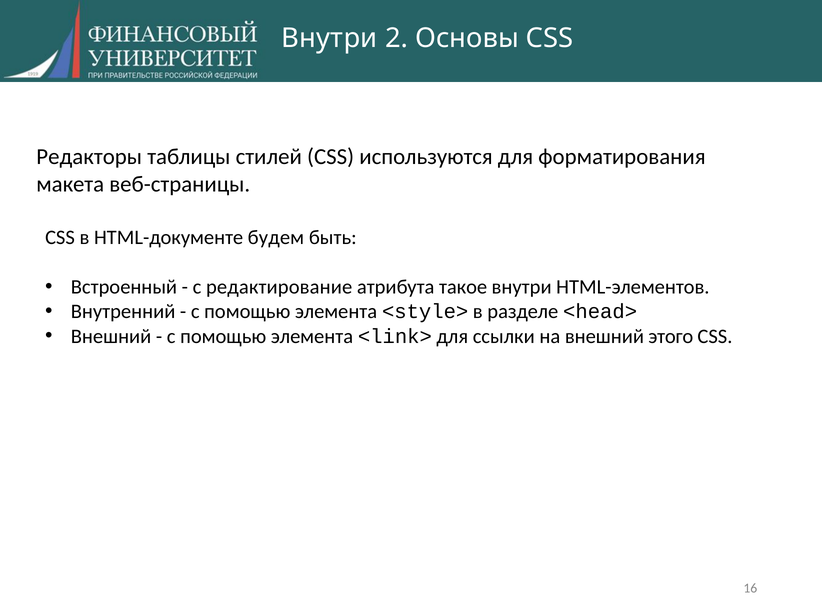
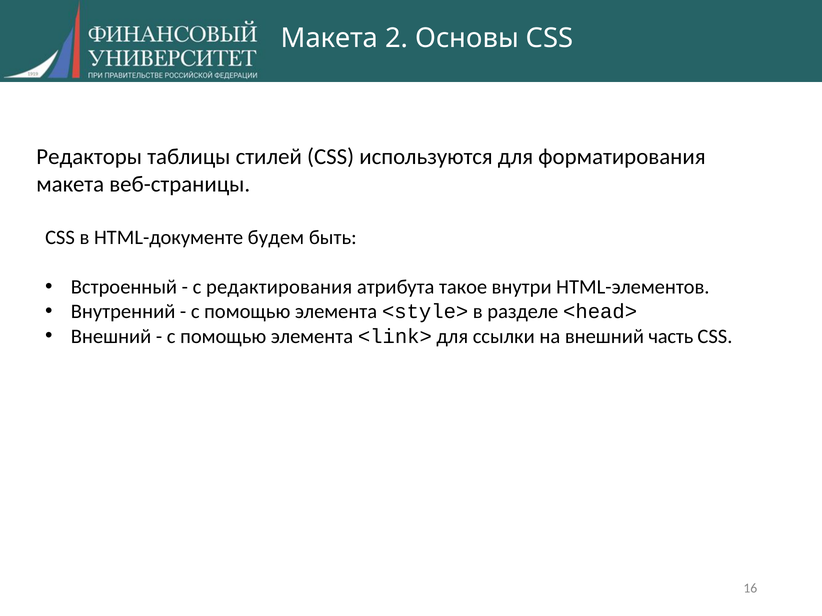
Внутри: Внутри -> Макета (329, 38)
редактирование: редактирование -> редактирования (279, 287)
этого: этого -> часть (671, 337)
